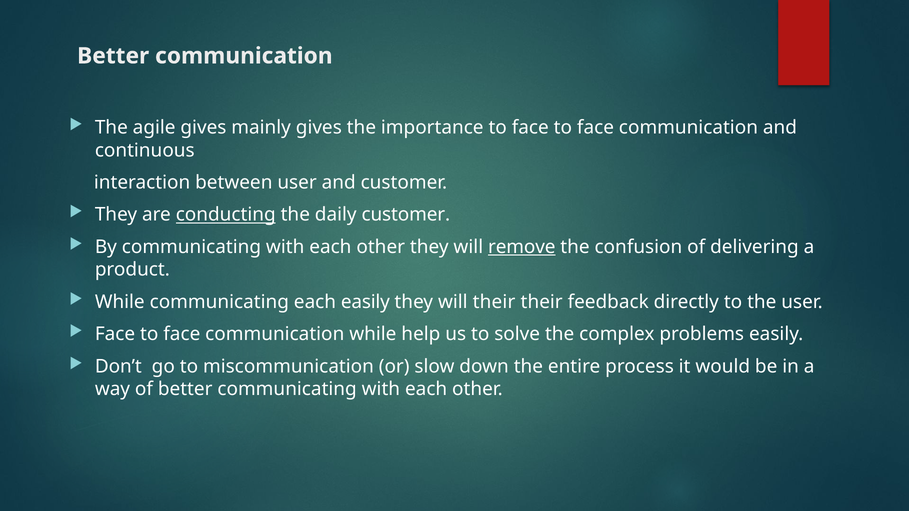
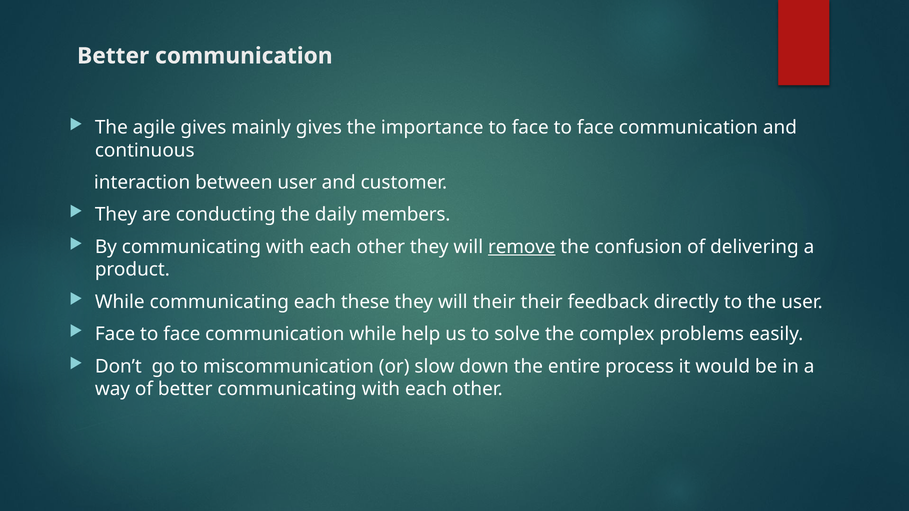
conducting underline: present -> none (226, 215)
daily customer: customer -> members (406, 215)
each easily: easily -> these (365, 302)
